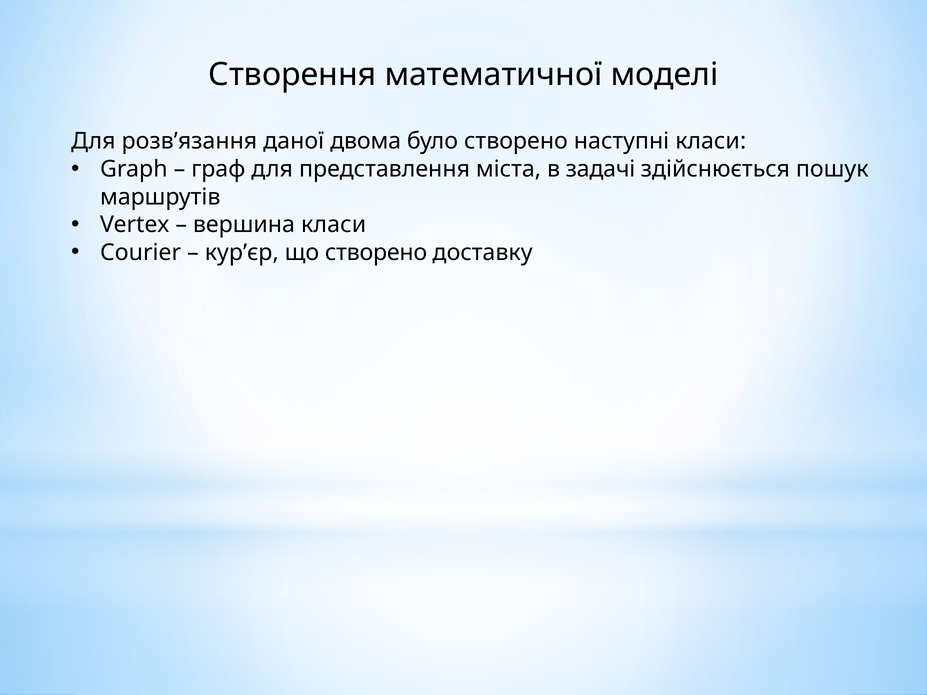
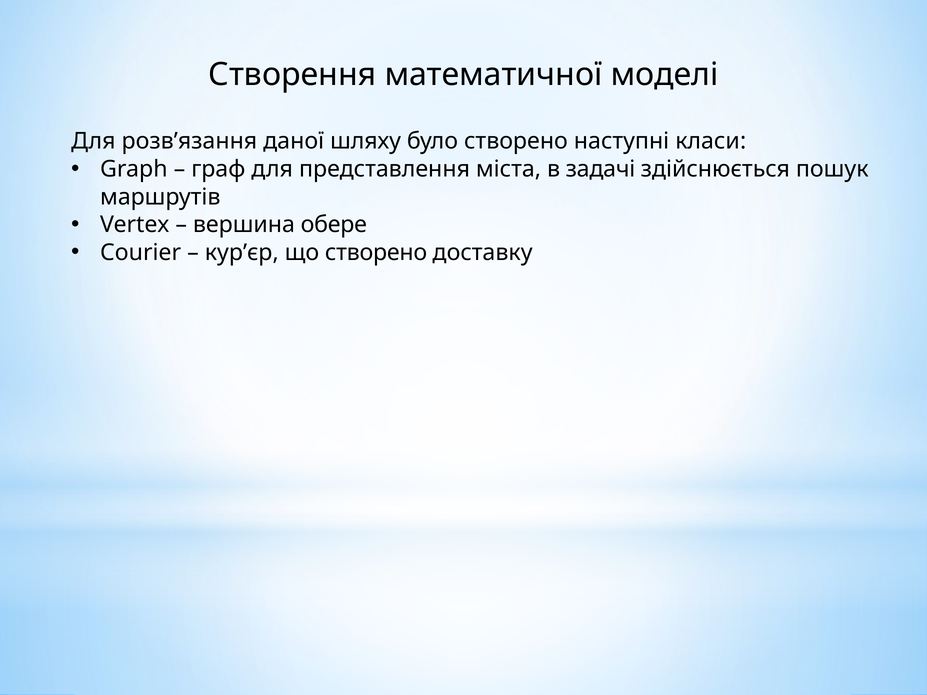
двома: двома -> шляху (366, 141)
вершина класи: класи -> обере (334, 225)
